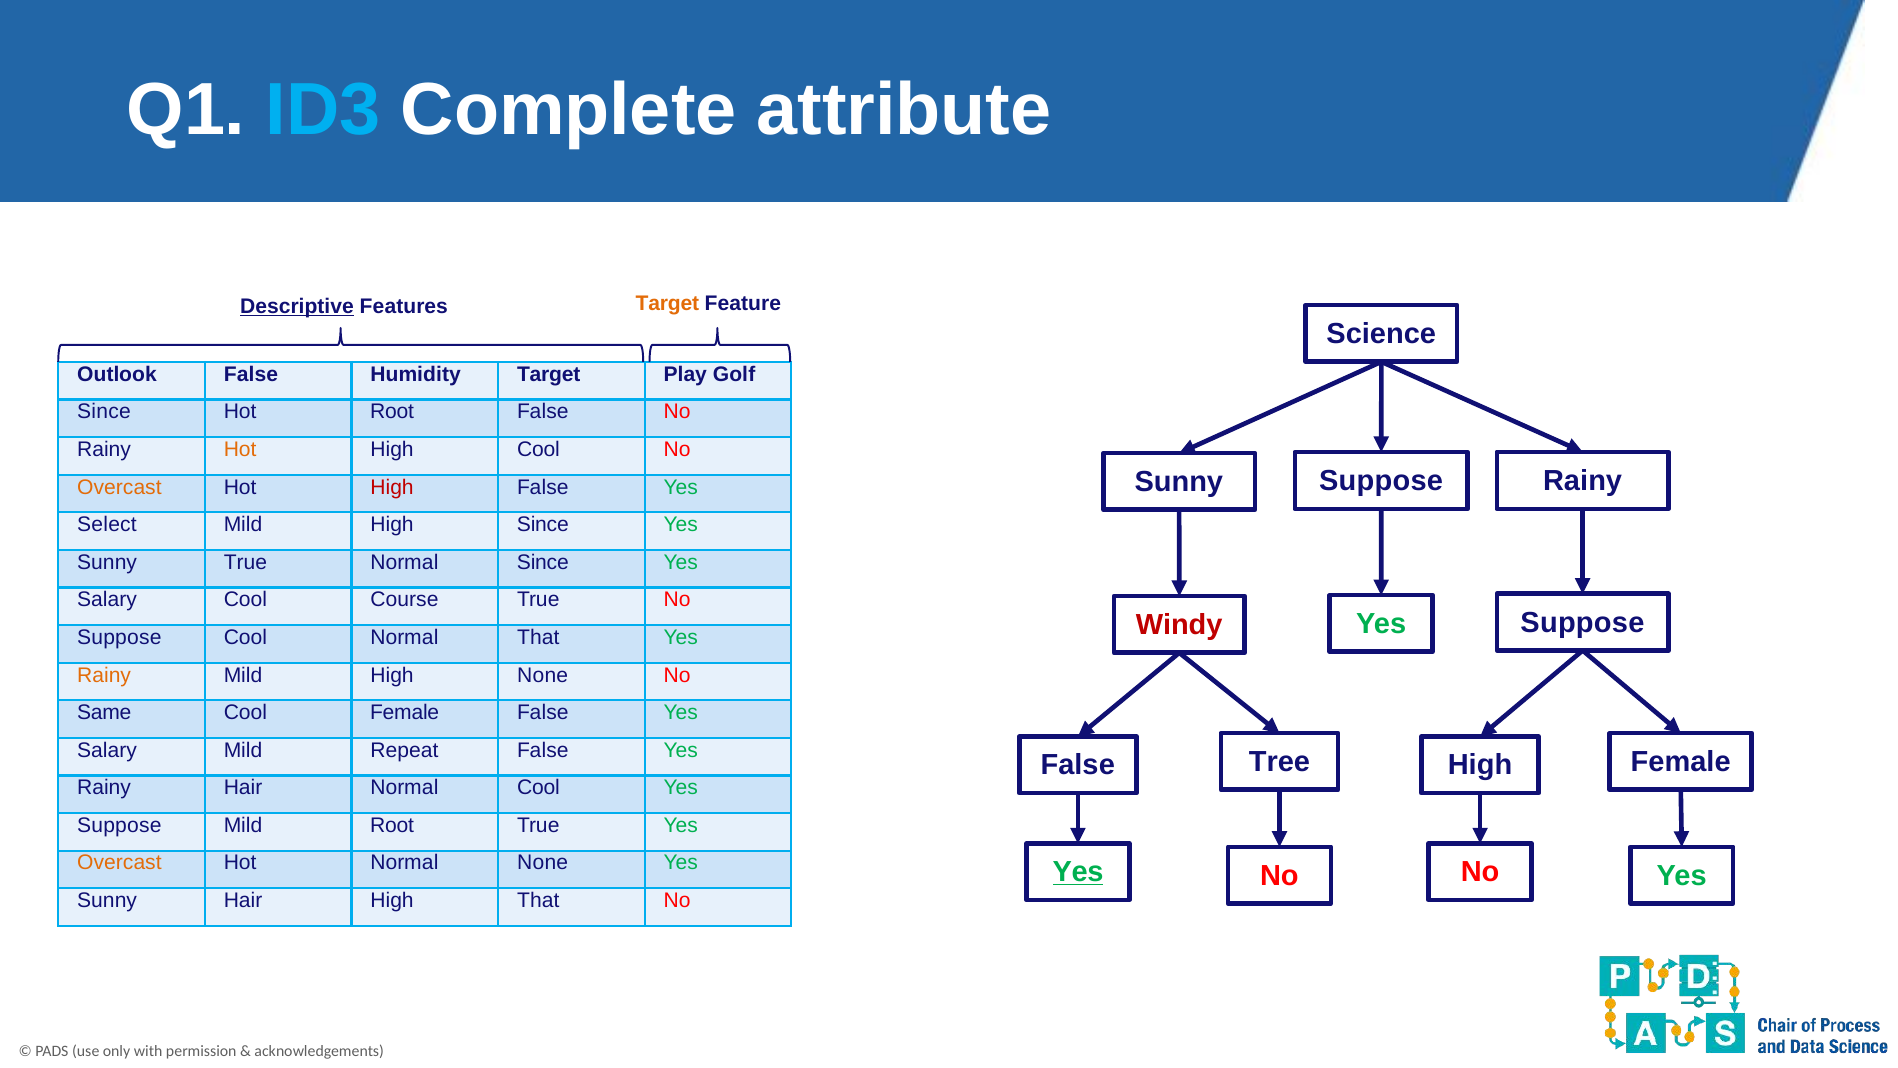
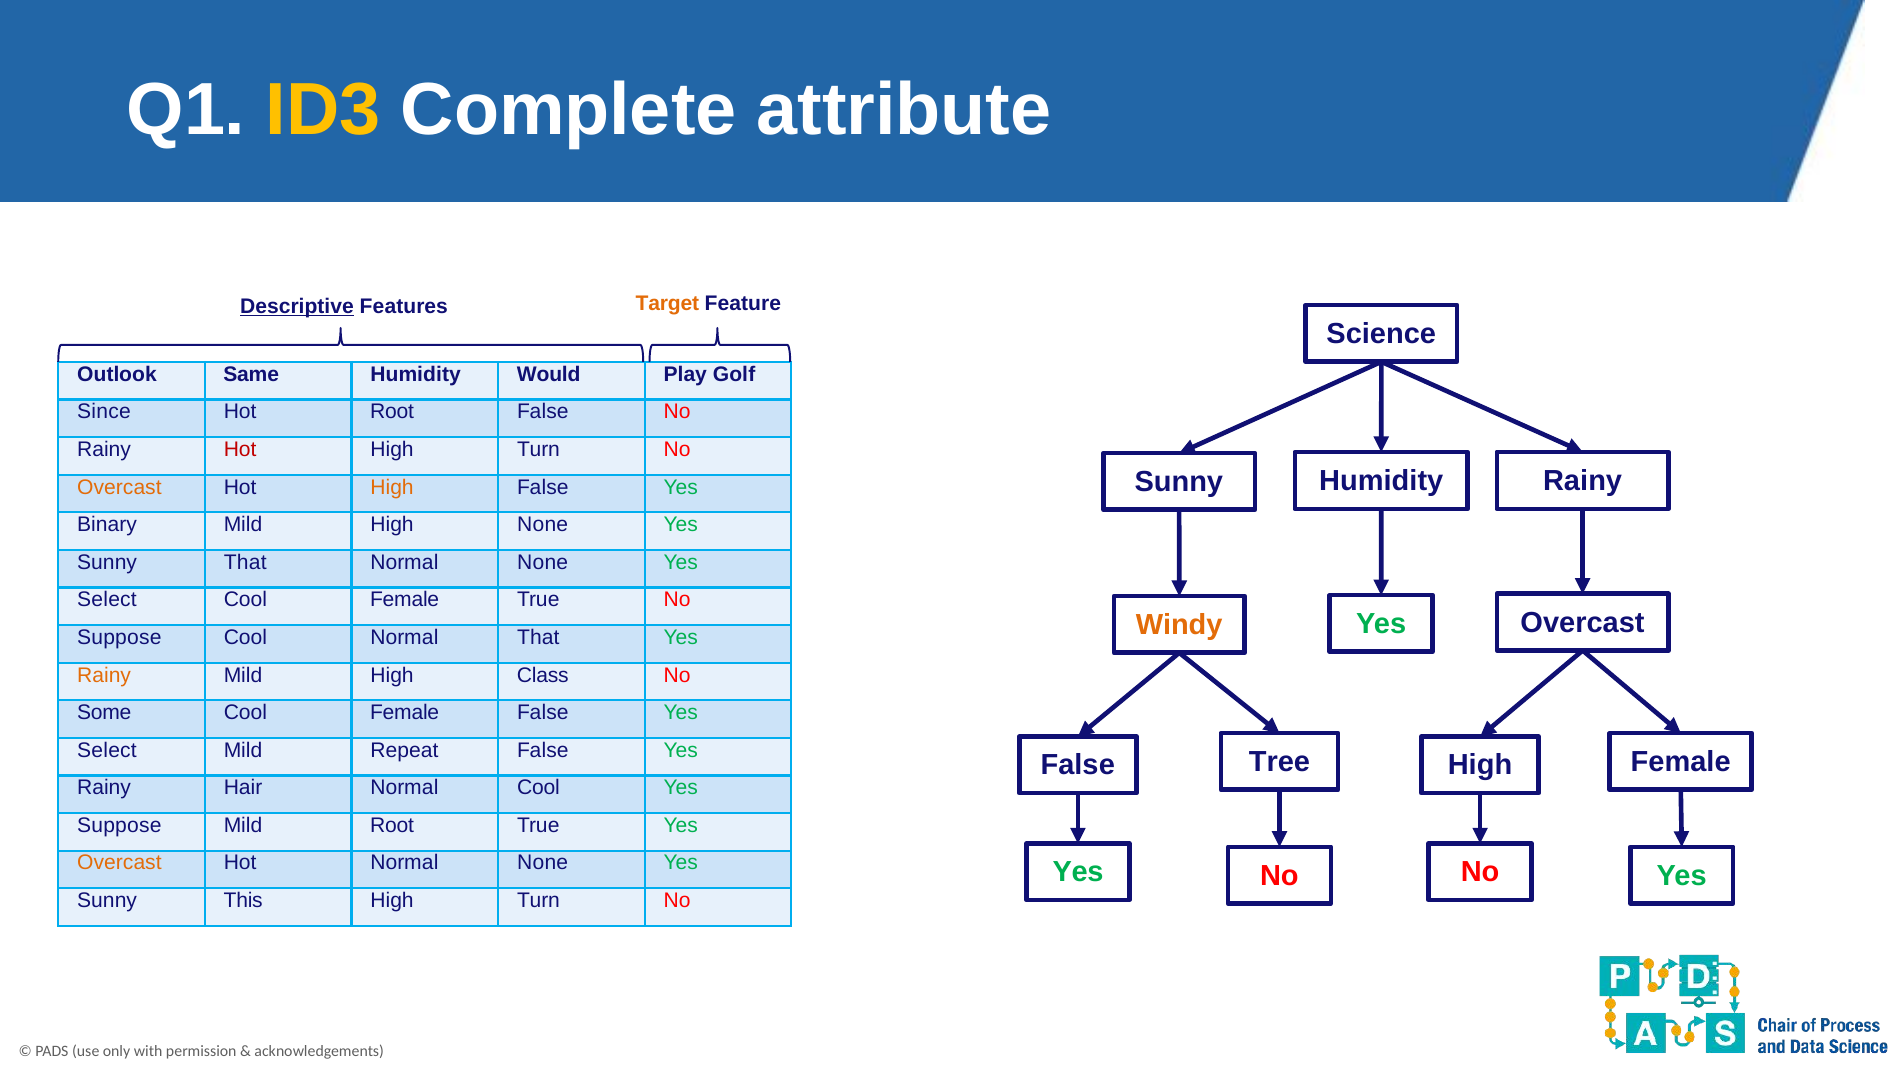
ID3 colour: light blue -> yellow (323, 111)
Outlook False: False -> Same (251, 374)
Humidity Target: Target -> Would (549, 374)
Hot colour: orange -> red (240, 449)
Cool: Cool -> Turn (538, 449)
Sunny Suppose: Suppose -> Humidity (1381, 481)
High colour: red -> orange (392, 487)
Select: Select -> Binary (107, 524)
High Since: Since -> None (543, 524)
Sunny True: True -> That (245, 562)
Since: Since -> None (543, 562)
Salary: Salary -> Select (107, 600)
Course: Course -> Female (405, 600)
Suppose: Suppose -> Overcast (1583, 622)
Windy colour: red -> orange (1179, 625)
High None: None -> Class (543, 675)
Same: Same -> Some (104, 712)
Salary: Salary -> Select (107, 750)
Yes underline: present -> none (1078, 872)
Sunny Hair: Hair -> This (243, 900)
That: That -> Turn (538, 900)
